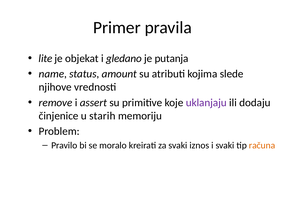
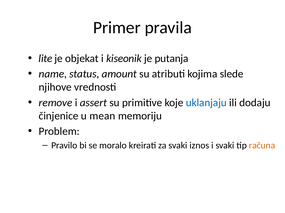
gledano: gledano -> kiseonik (124, 59)
uklanjaju colour: purple -> blue (206, 103)
starih: starih -> mean (102, 116)
